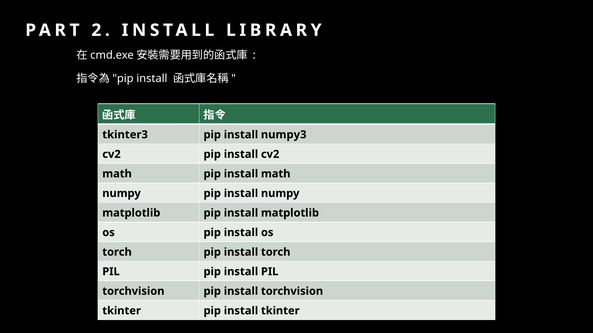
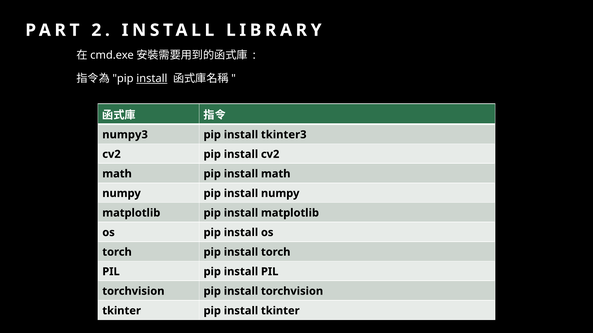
install underline: none -> present (152, 79)
tkinter3: tkinter3 -> numpy3 (125, 135)
numpy3: numpy3 -> tkinter3 (284, 135)
